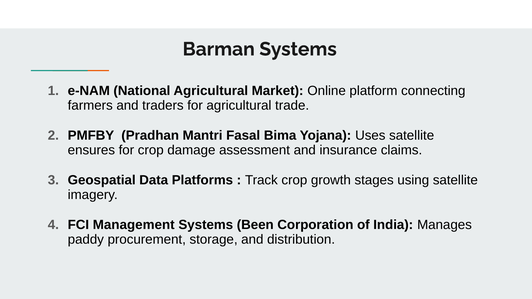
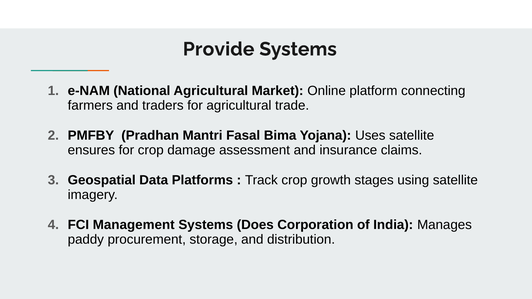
Barman: Barman -> Provide (219, 49)
Been: Been -> Does (255, 225)
